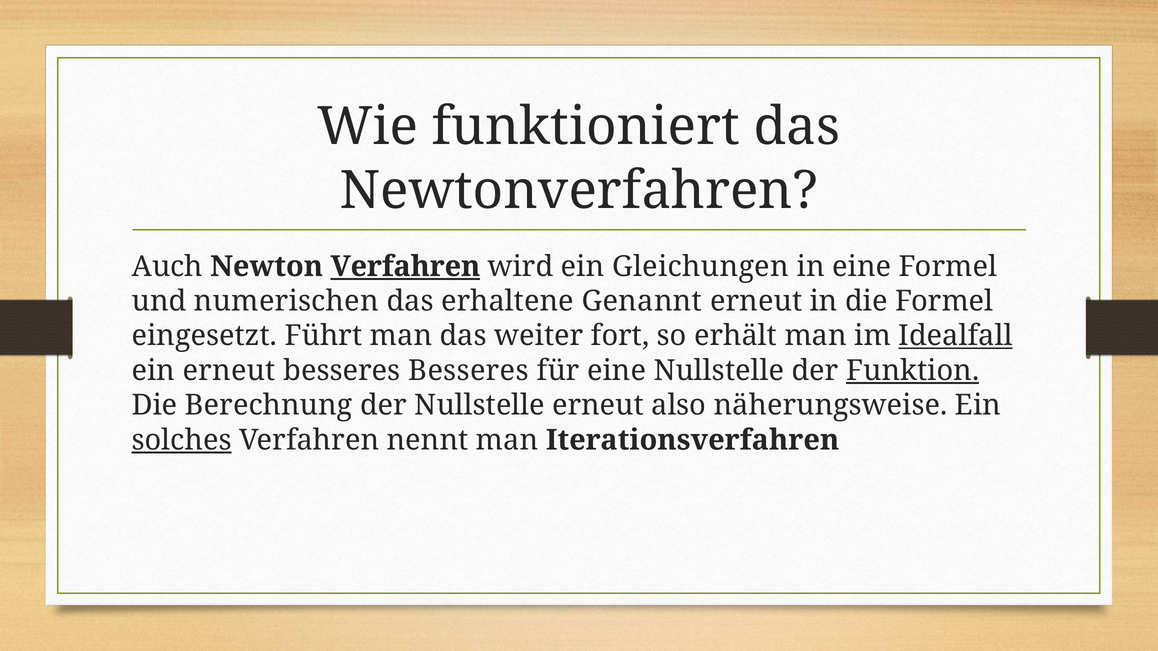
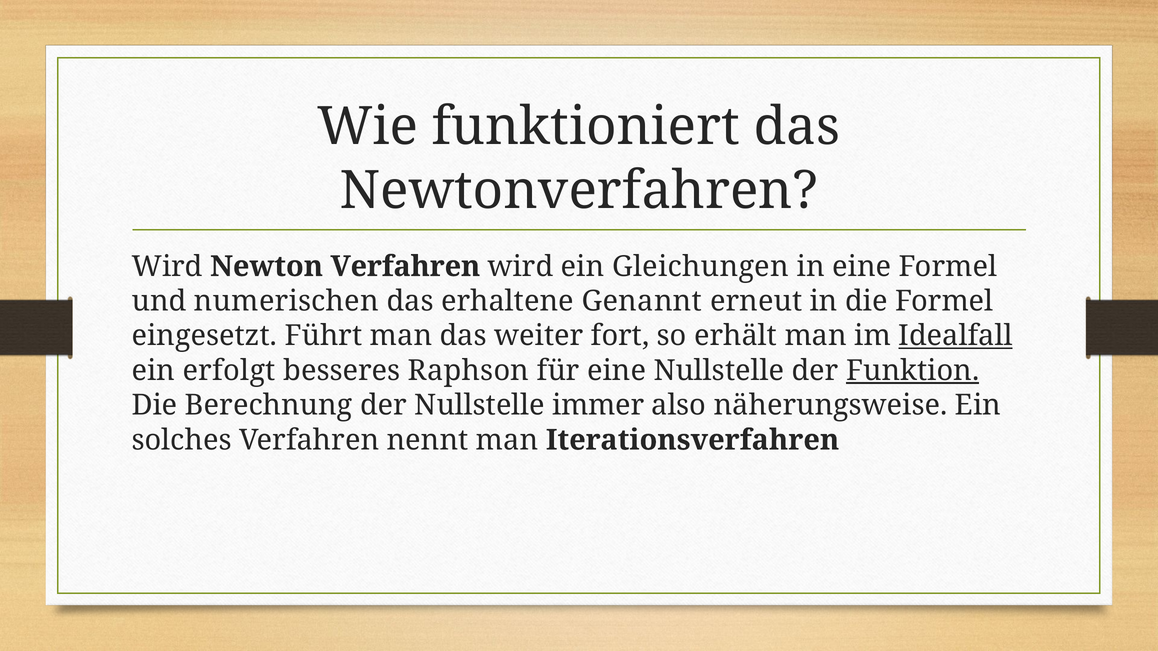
Auch: Auch -> Wird (167, 267)
Verfahren underline: present -> none (405, 267)
ein erneut: erneut -> erfolgt (229, 371)
besseres Besseres: Besseres -> Raphson (468, 371)
Nullstelle erneut: erneut -> immer (598, 406)
solches underline: present -> none (182, 440)
